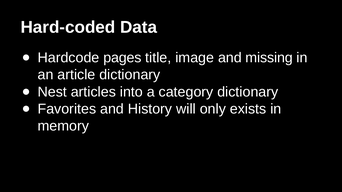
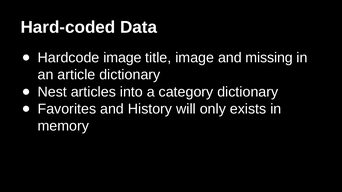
Hardcode pages: pages -> image (122, 58)
